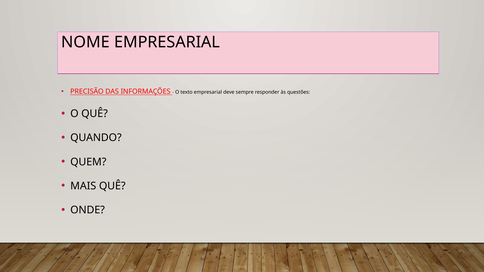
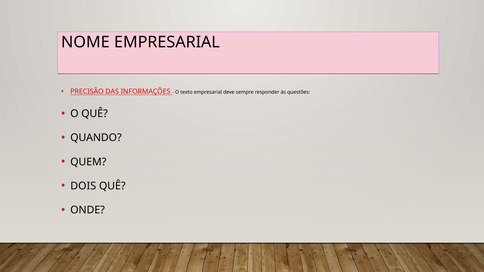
MAIS: MAIS -> DOIS (83, 186)
